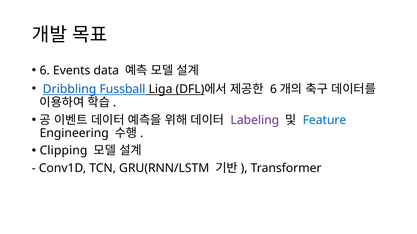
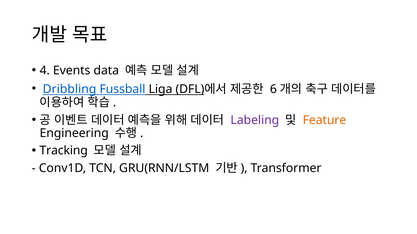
6: 6 -> 4 (45, 71)
Feature colour: blue -> orange (324, 120)
Clipping: Clipping -> Tracking (64, 151)
